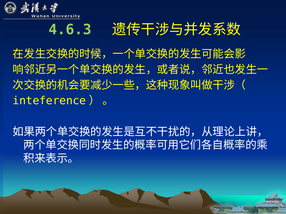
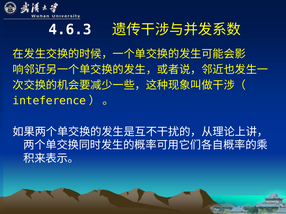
4.6.3 colour: light green -> white (70, 30)
